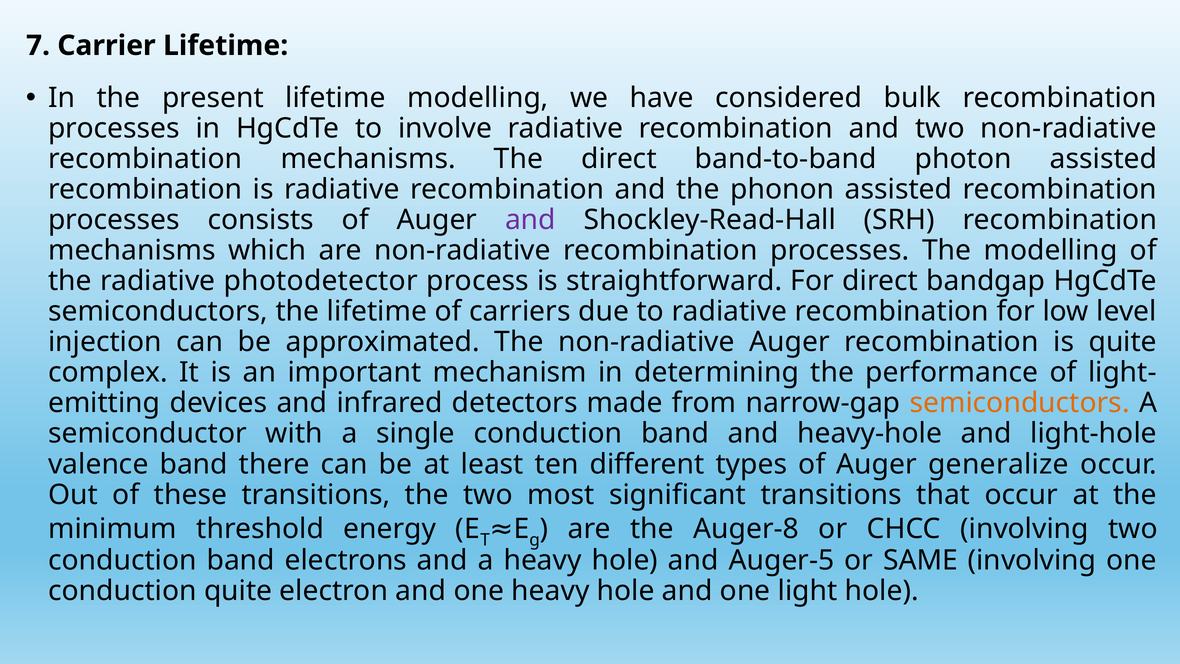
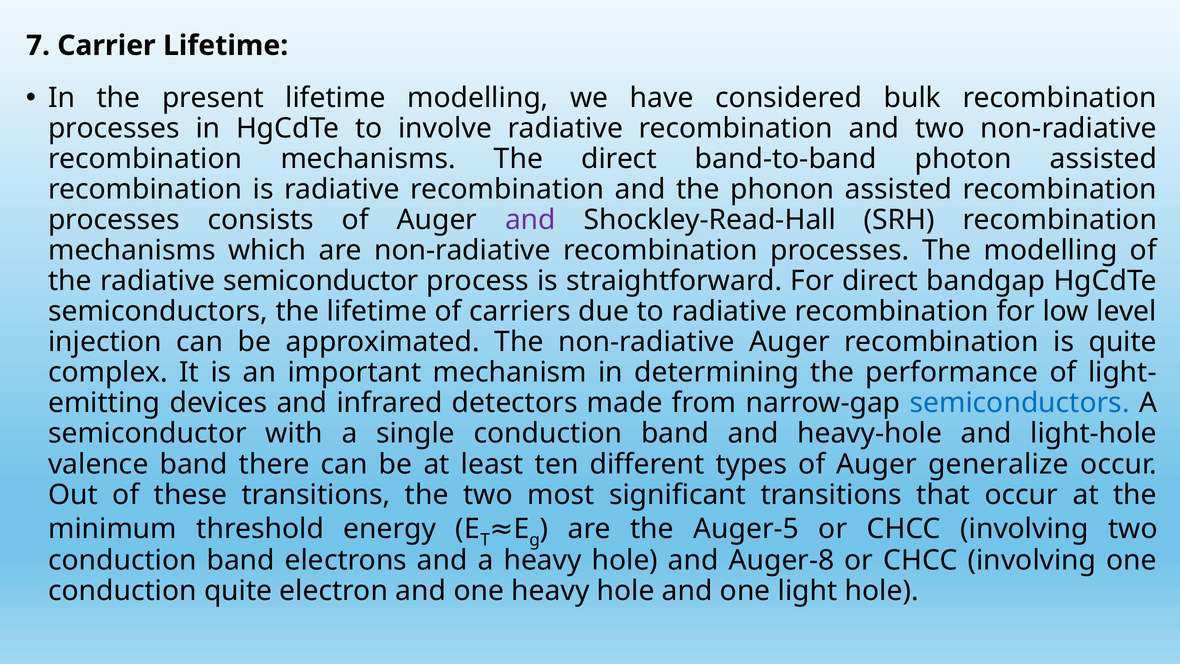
radiative photodetector: photodetector -> semiconductor (321, 281)
semiconductors colour: orange -> blue (1020, 403)
Auger-8: Auger-8 -> Auger-5 (746, 529)
Auger-5: Auger-5 -> Auger-8 (782, 560)
SAME: SAME -> CHCC (920, 560)
